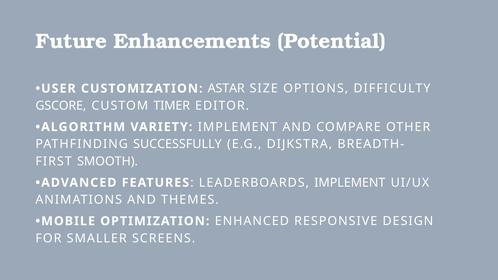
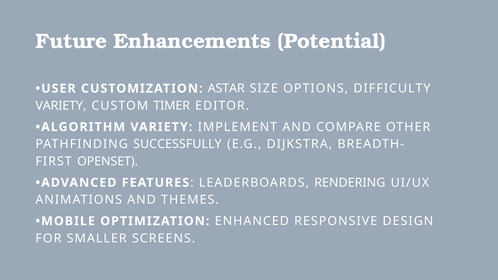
GSCORE: GSCORE -> VARIETY (61, 106)
SMOOTH: SMOOTH -> OPENSET (108, 161)
LEADERBOARDS IMPLEMENT: IMPLEMENT -> RENDERING (350, 183)
